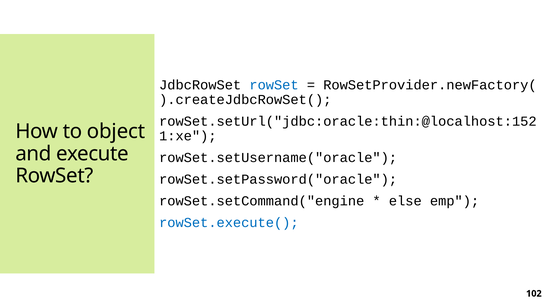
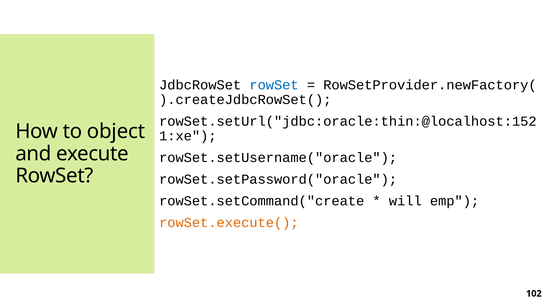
rowSet.setCommand("engine: rowSet.setCommand("engine -> rowSet.setCommand("create (262, 201)
else: else -> will (405, 201)
rowSet.execute( colour: blue -> orange (229, 222)
